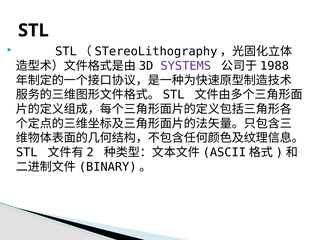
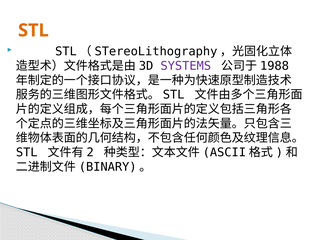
STL colour: black -> orange (33, 30)
